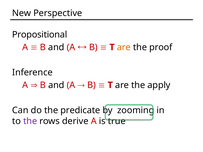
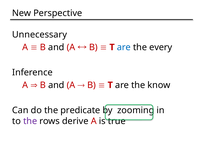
Propositional: Propositional -> Unnecessary (40, 35)
are colour: orange -> blue (124, 47)
proof: proof -> every (161, 47)
apply: apply -> know (159, 85)
